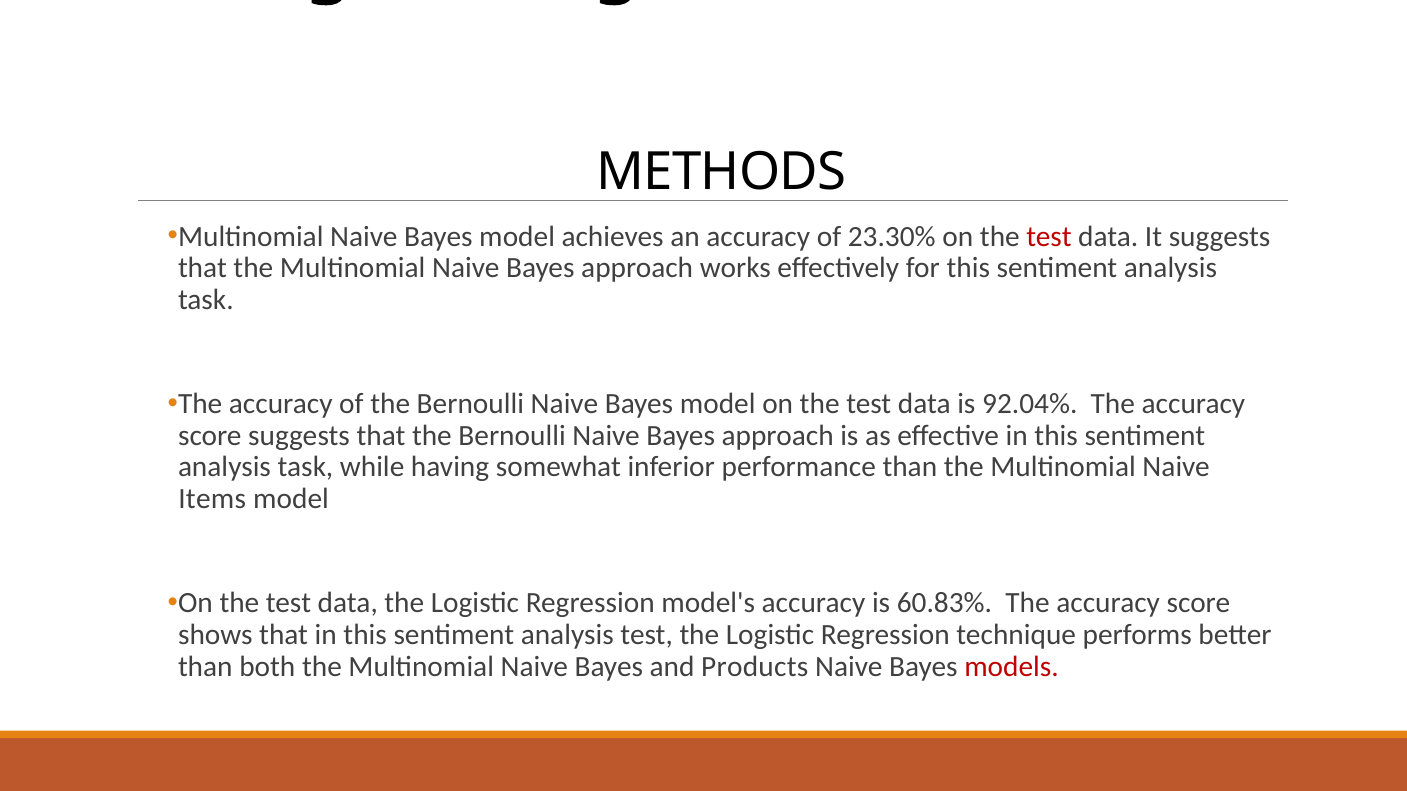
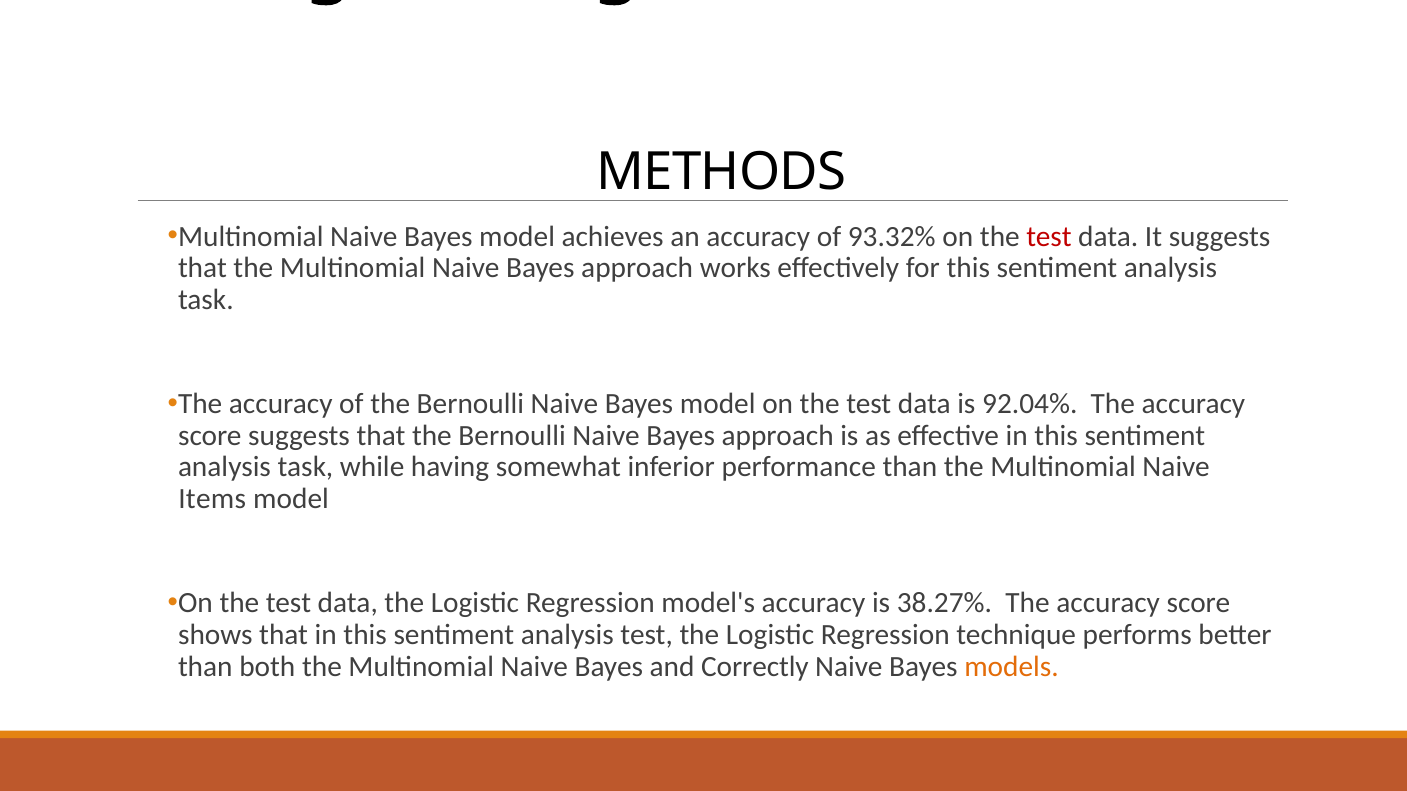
23.30%: 23.30% -> 93.32% (892, 237)
60.83%: 60.83% -> 38.27% (944, 604)
Products: Products -> Correctly (755, 667)
models colour: red -> orange (1012, 667)
